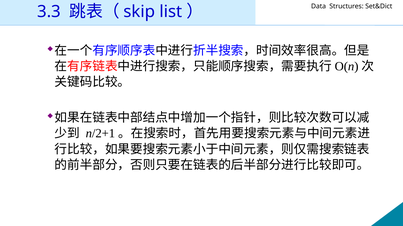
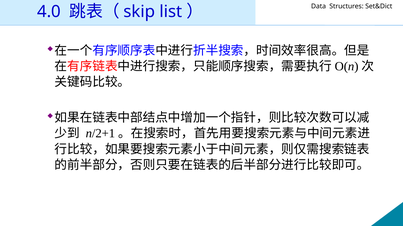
3.3: 3.3 -> 4.0 (49, 12)
